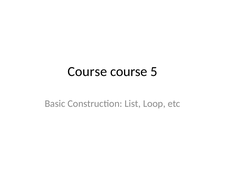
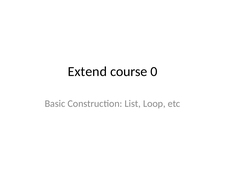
Course: Course -> Extend (87, 71)
5: 5 -> 0 (154, 71)
